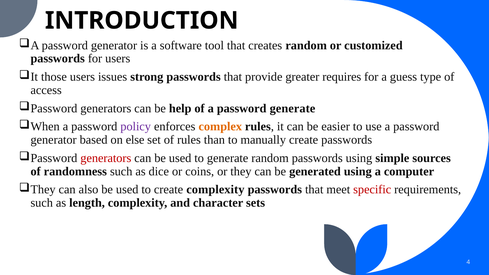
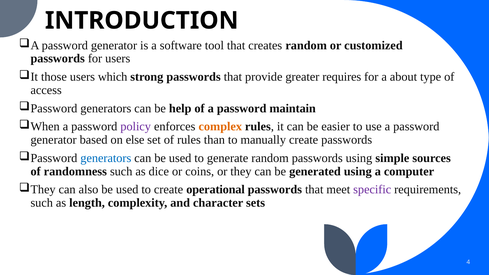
issues: issues -> which (113, 77)
guess: guess -> about (403, 77)
password generate: generate -> maintain (293, 108)
generators colour: red -> blue (106, 158)
create complexity: complexity -> operational (216, 190)
specific colour: red -> purple (372, 190)
